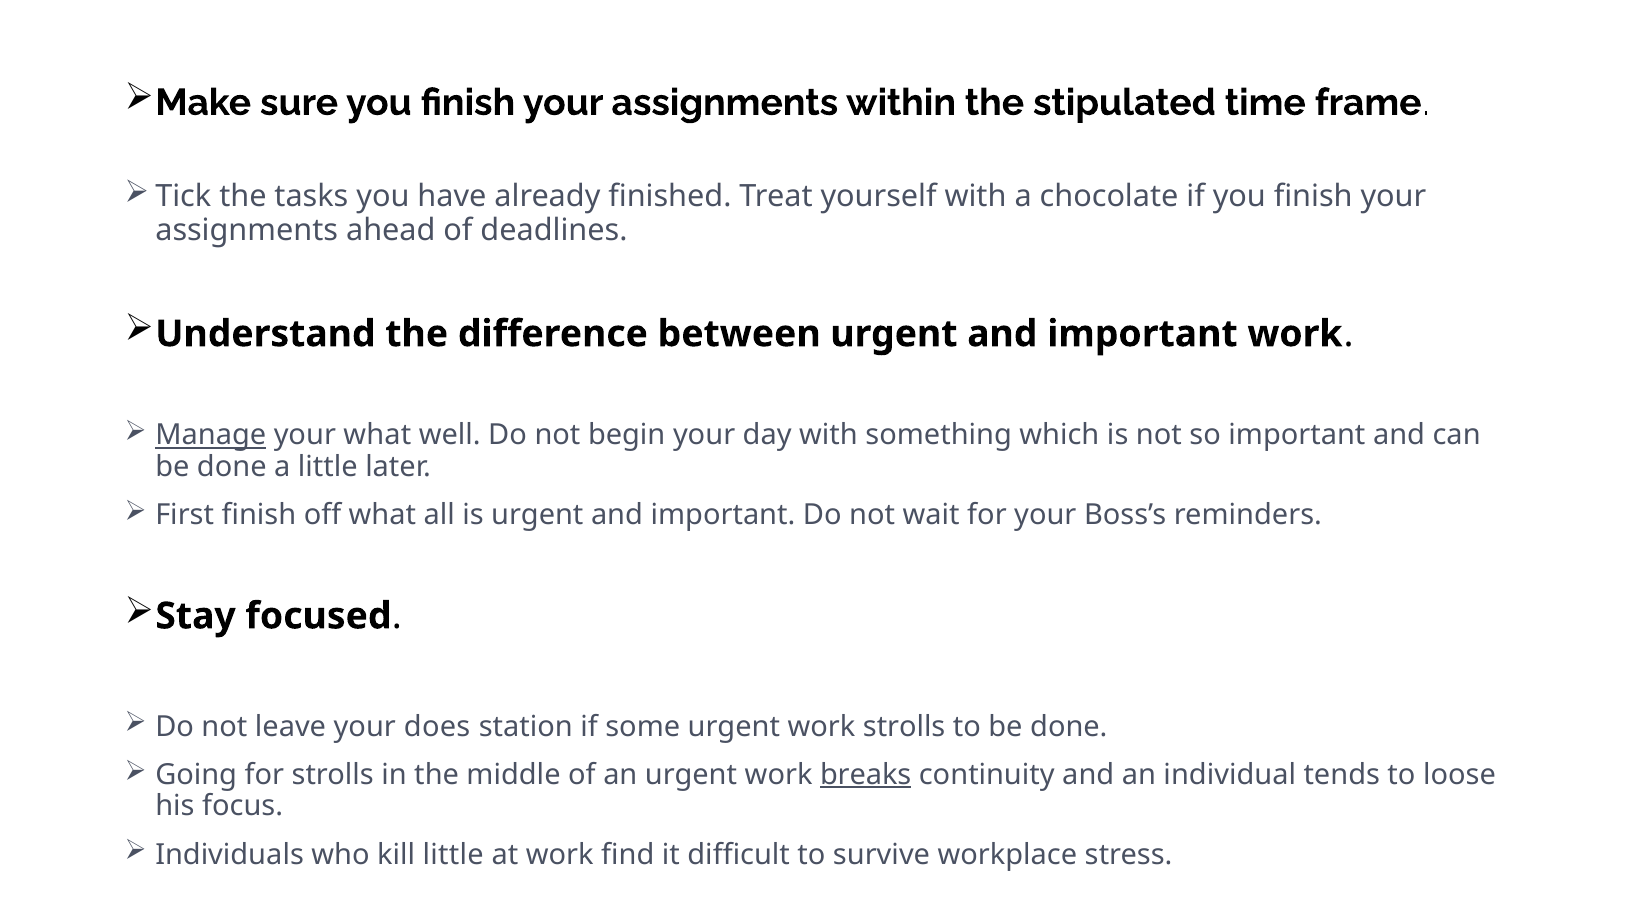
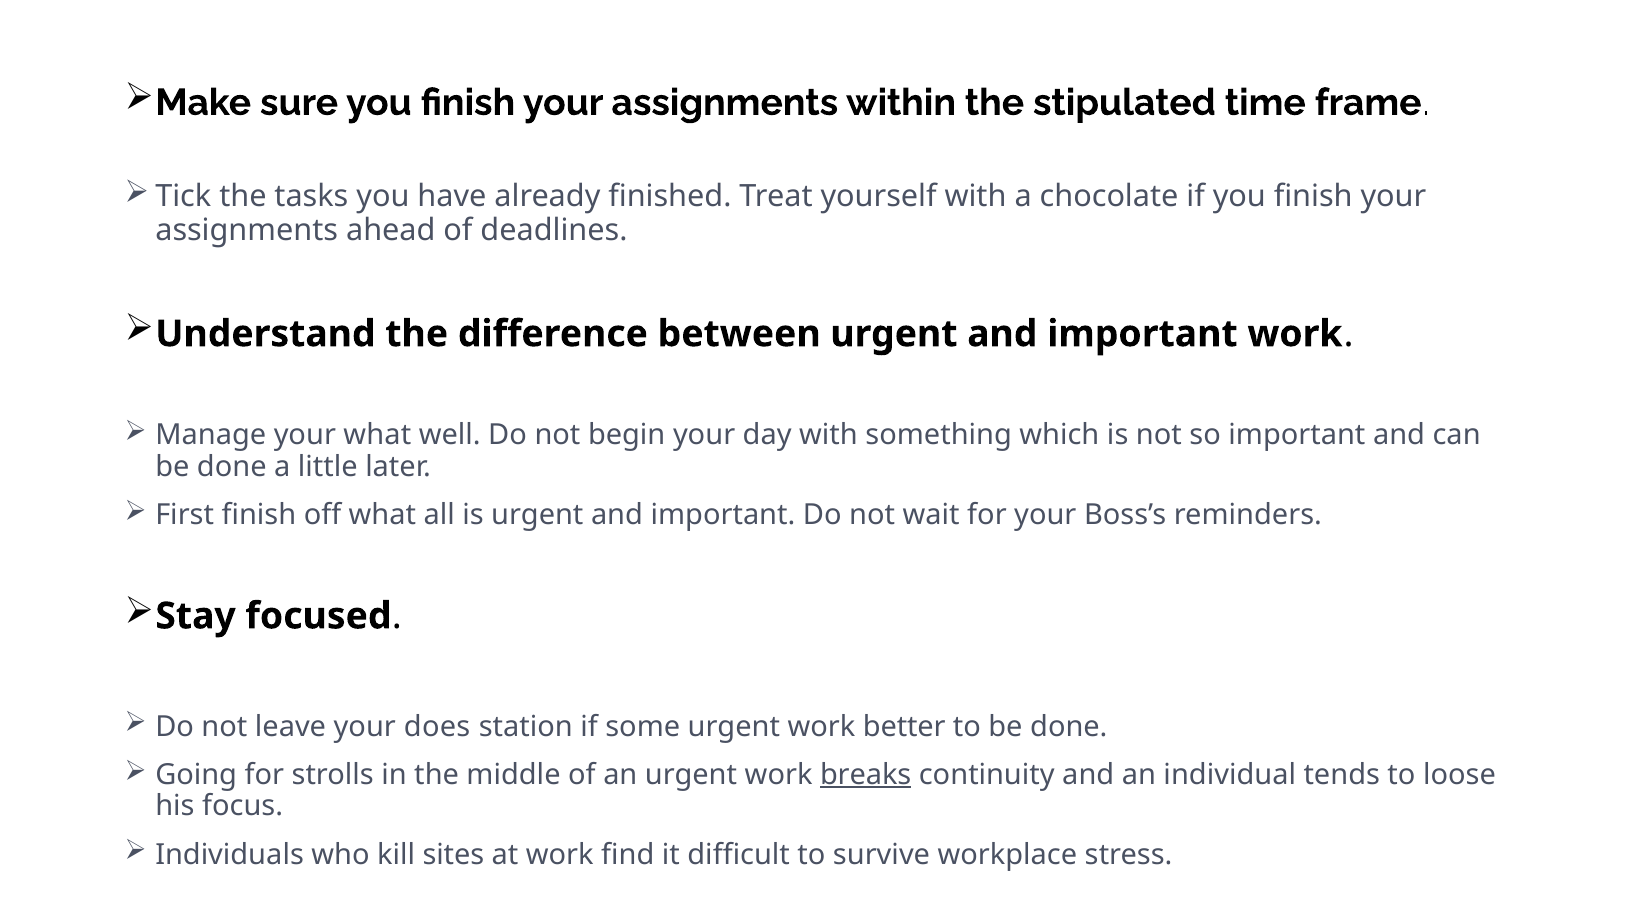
Manage underline: present -> none (211, 435)
work strolls: strolls -> better (904, 726)
kill little: little -> sites (453, 854)
